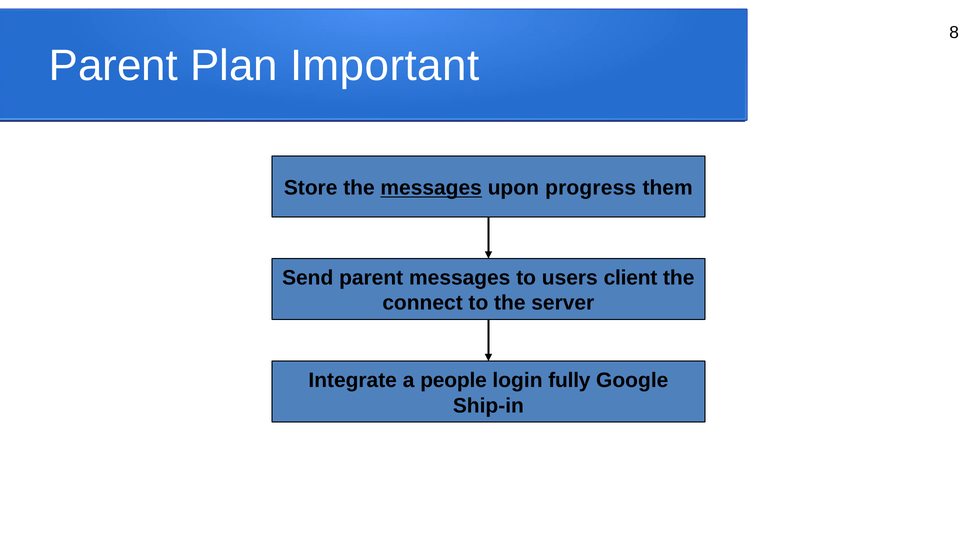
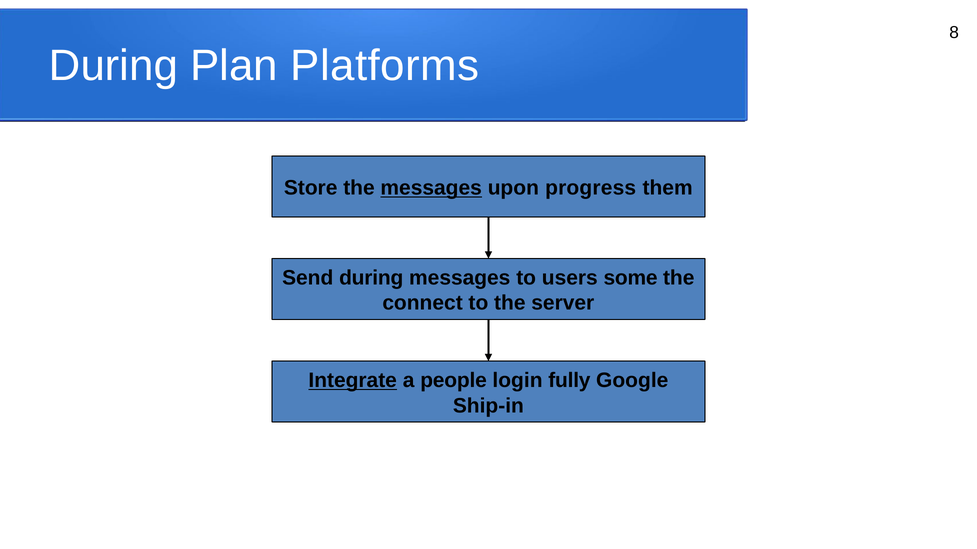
Parent: Parent -> During (113, 66)
Important: Important -> Platforms (385, 66)
Send parent: parent -> during (371, 278)
client: client -> some (631, 278)
Integrate underline: none -> present (353, 381)
